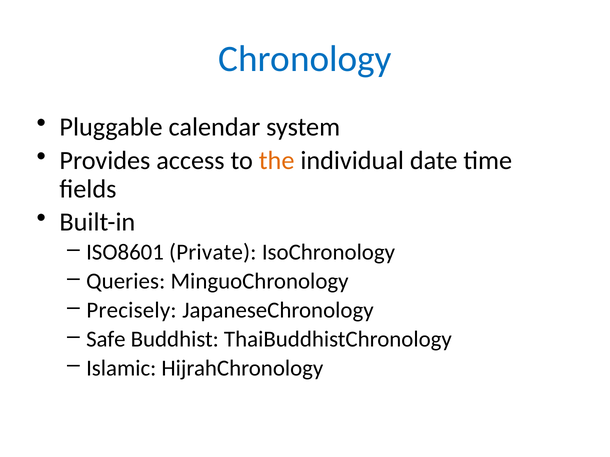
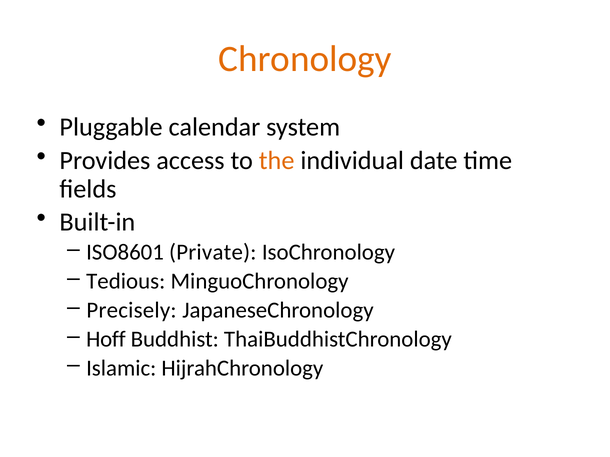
Chronology colour: blue -> orange (305, 59)
Queries: Queries -> Tedious (126, 282)
Safe: Safe -> Hoff (106, 340)
